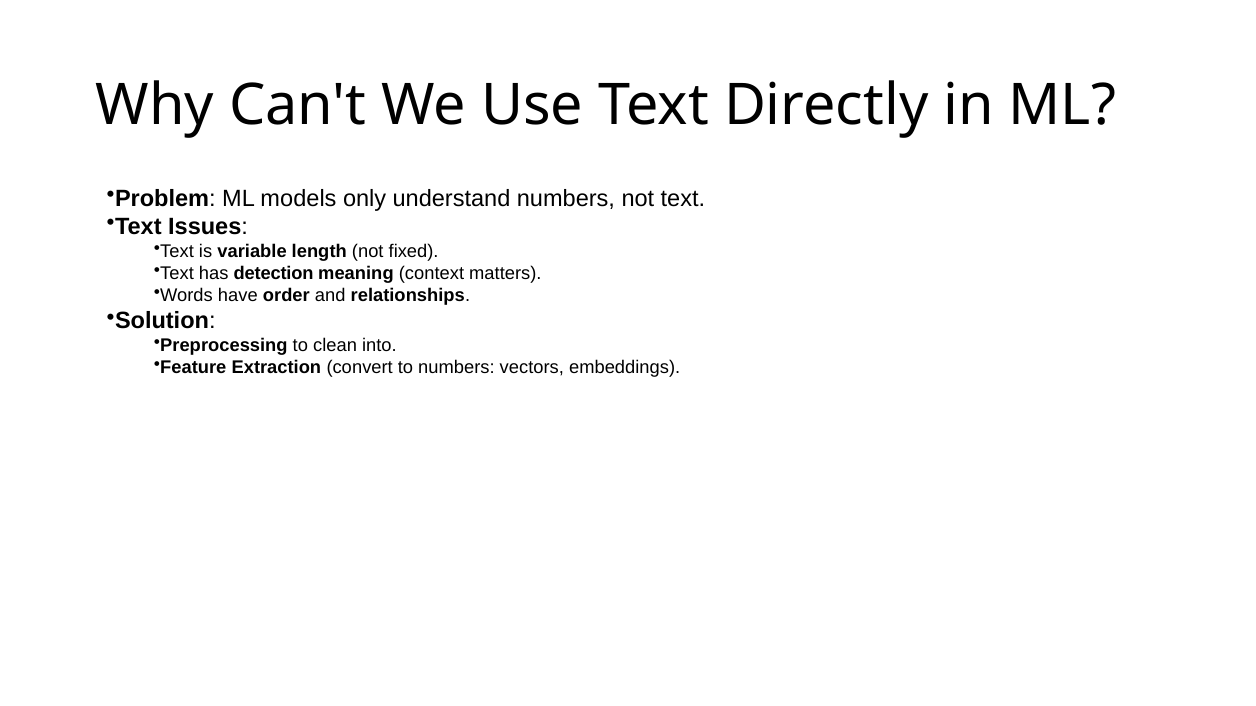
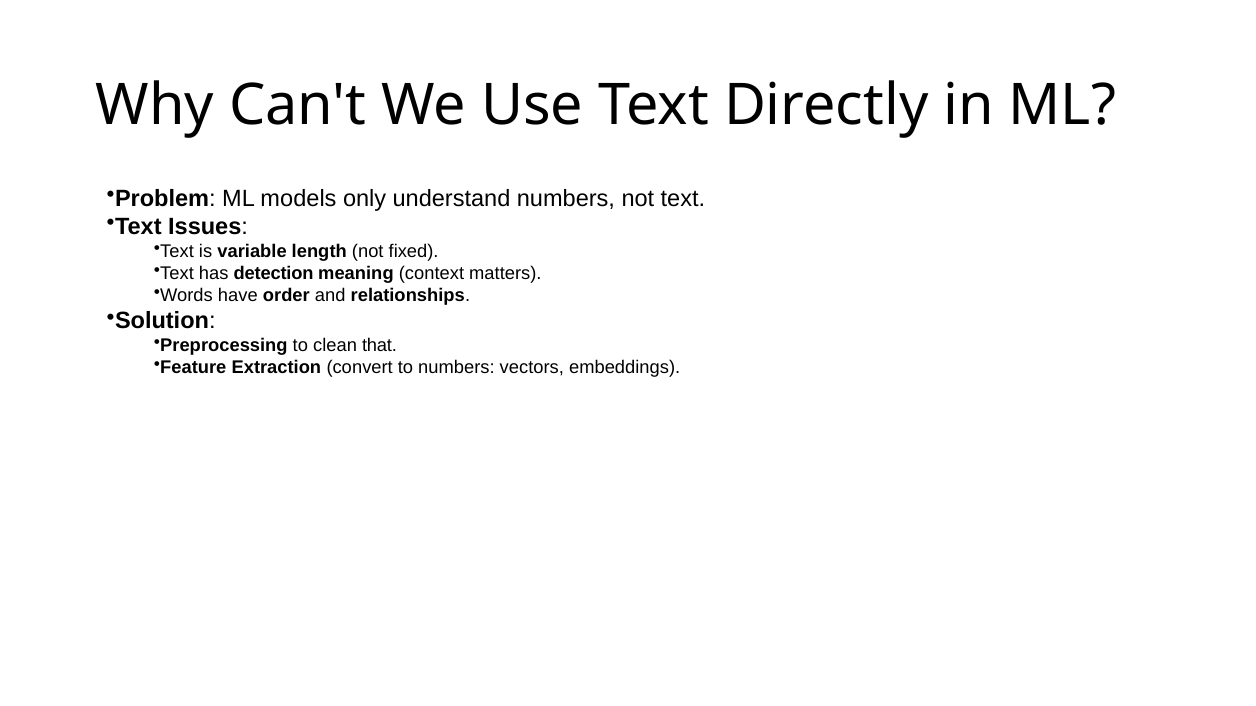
into: into -> that (379, 346)
